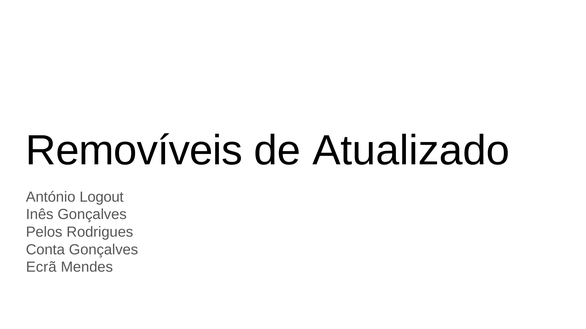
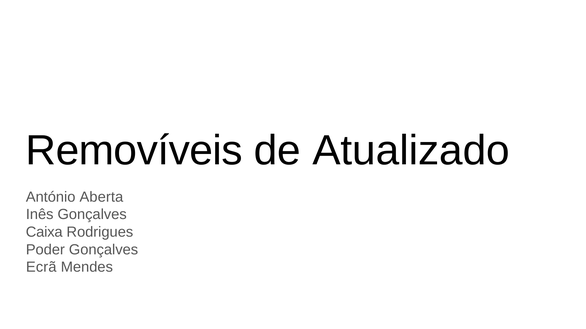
Logout: Logout -> Aberta (101, 197)
Pelos: Pelos -> Caixa (44, 232)
Conta: Conta -> Poder (45, 250)
